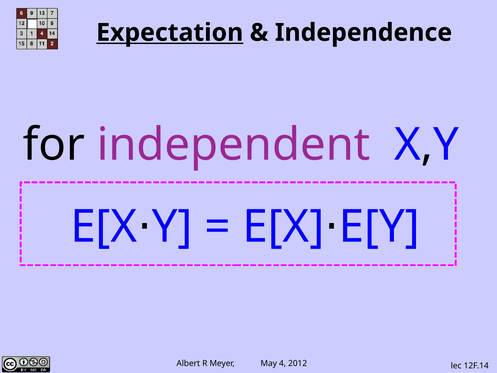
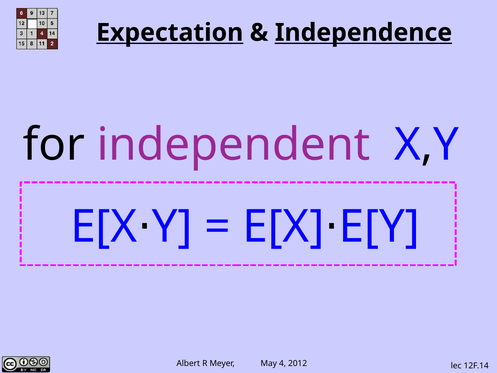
Independence underline: none -> present (363, 33)
